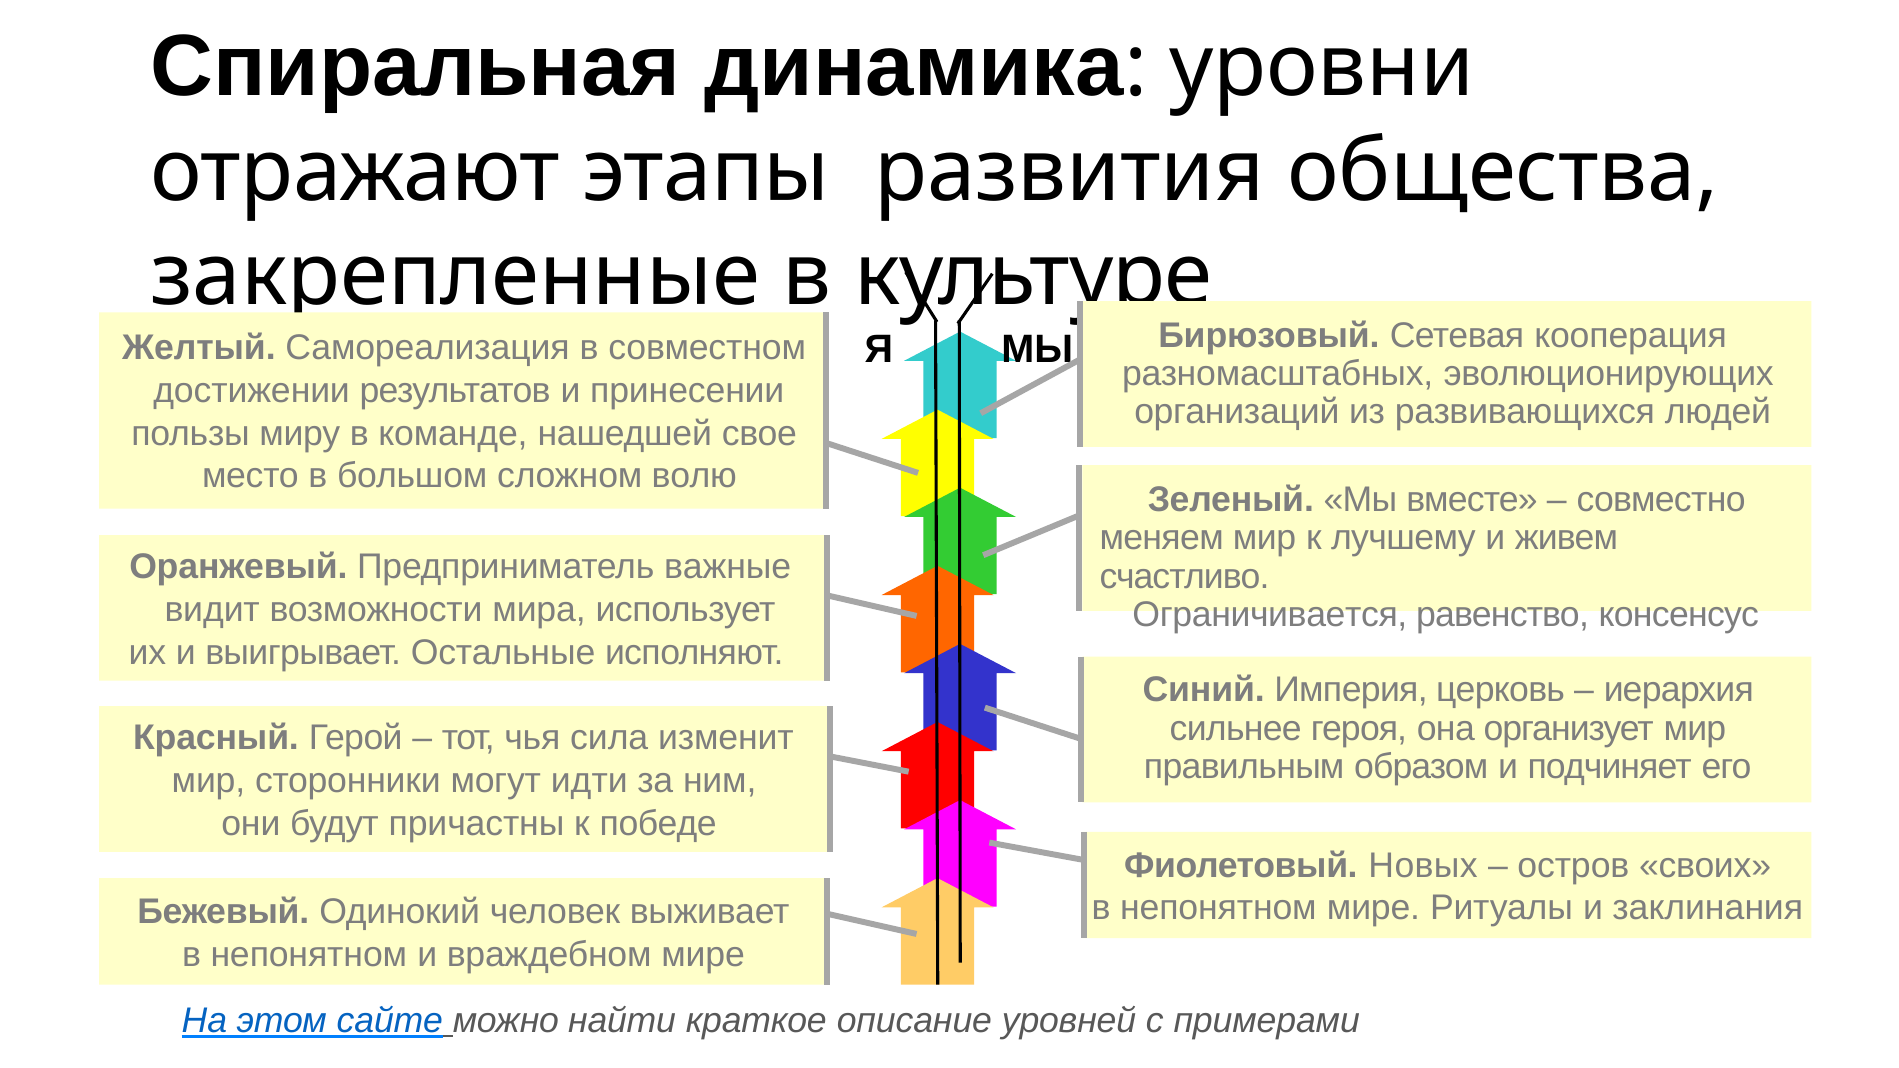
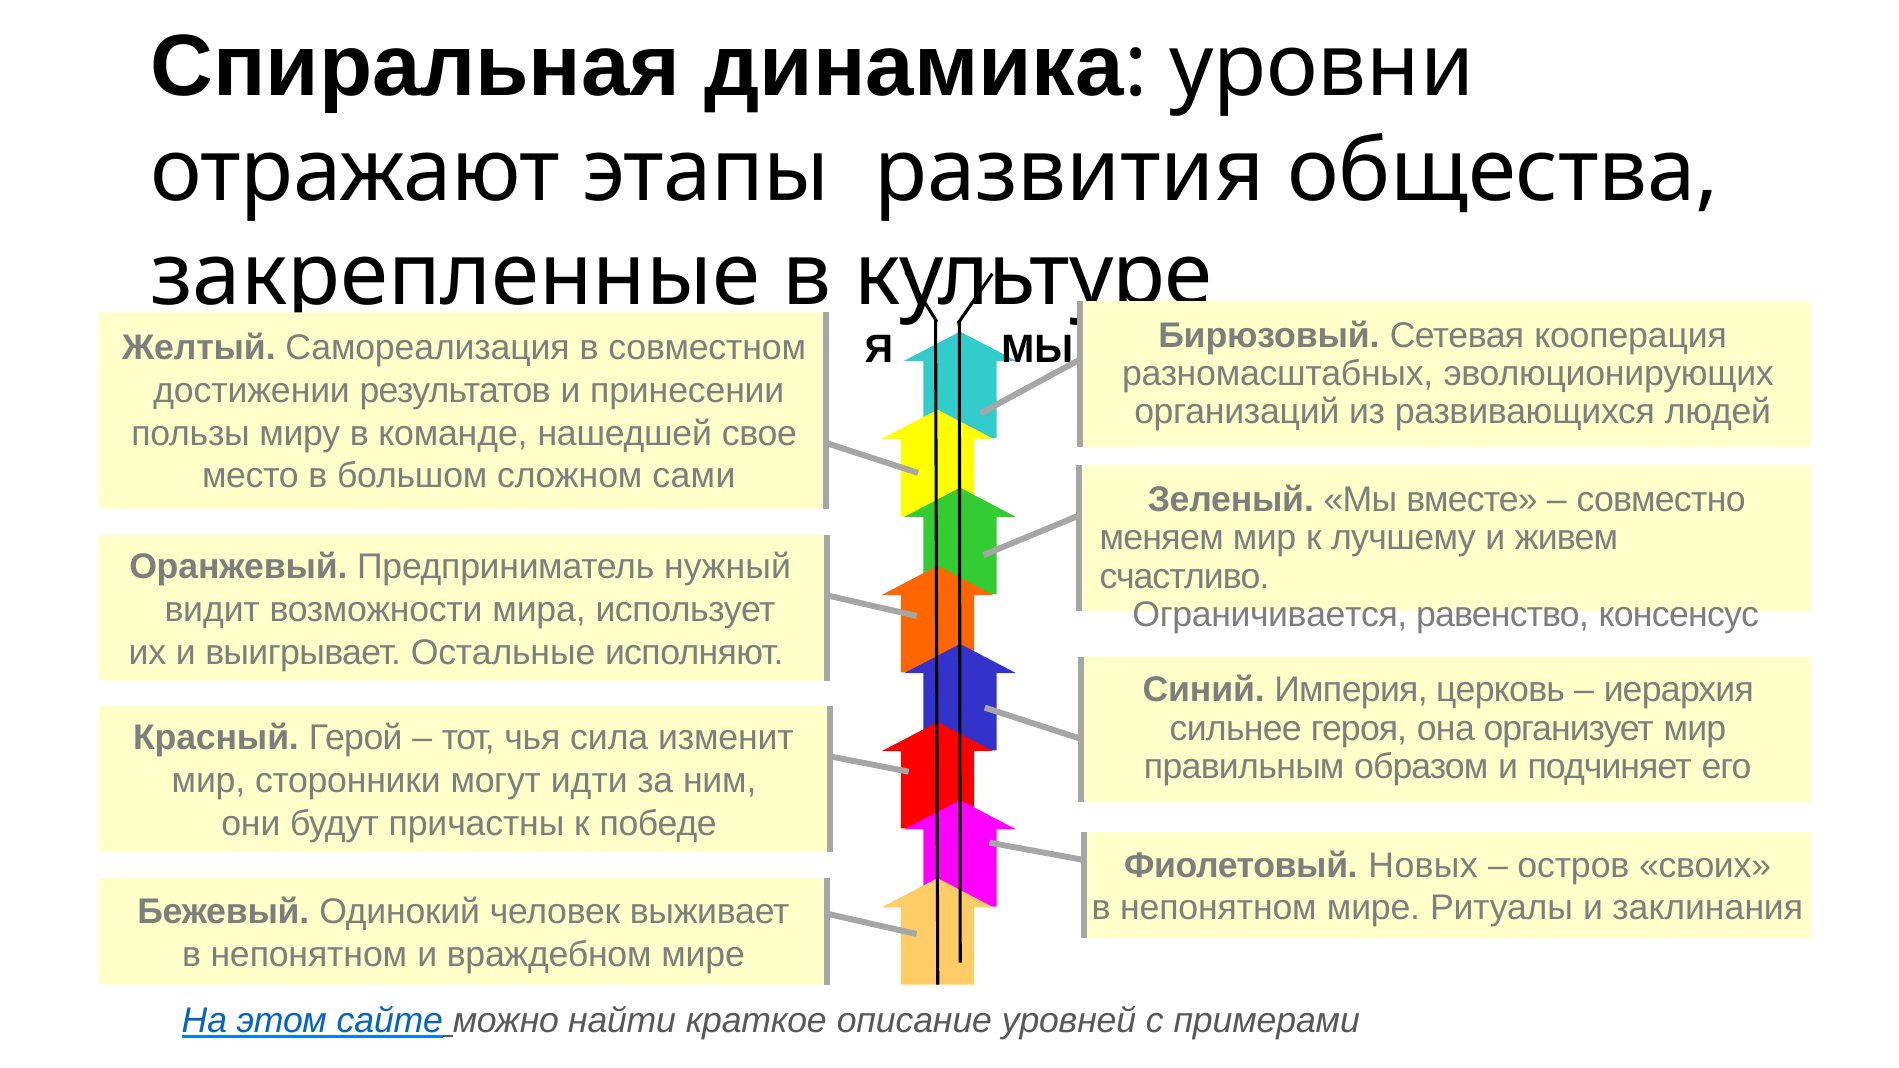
волю: волю -> сами (694, 476)
важные: важные -> нужный (728, 567)
